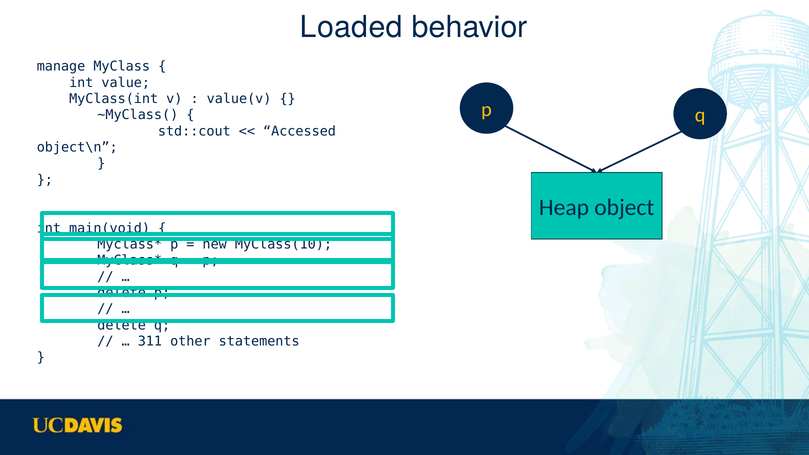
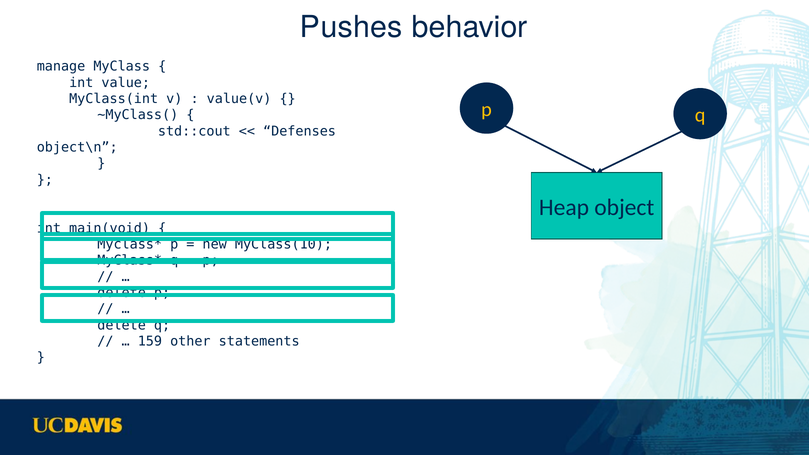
Loaded: Loaded -> Pushes (351, 27)
Accessed: Accessed -> Defenses (300, 131)
311: 311 -> 159 (150, 341)
